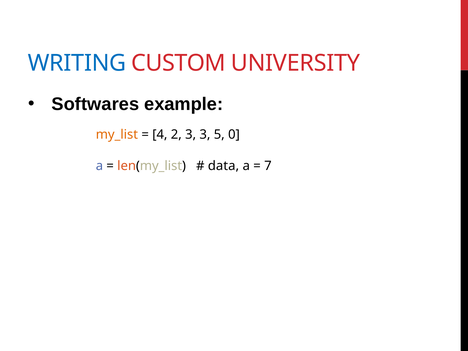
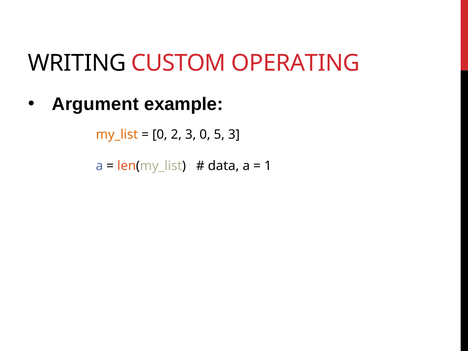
WRITING colour: blue -> black (77, 63)
UNIVERSITY: UNIVERSITY -> OPERATING (296, 63)
Softwares: Softwares -> Argument (95, 104)
4: 4 -> 0 (160, 135)
3 3: 3 -> 0 (205, 135)
5 0: 0 -> 3 (234, 135)
7: 7 -> 1 (268, 166)
